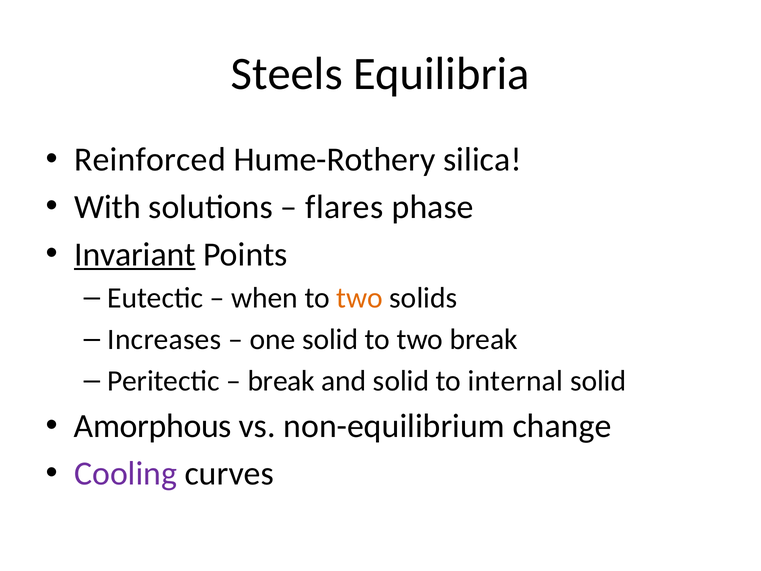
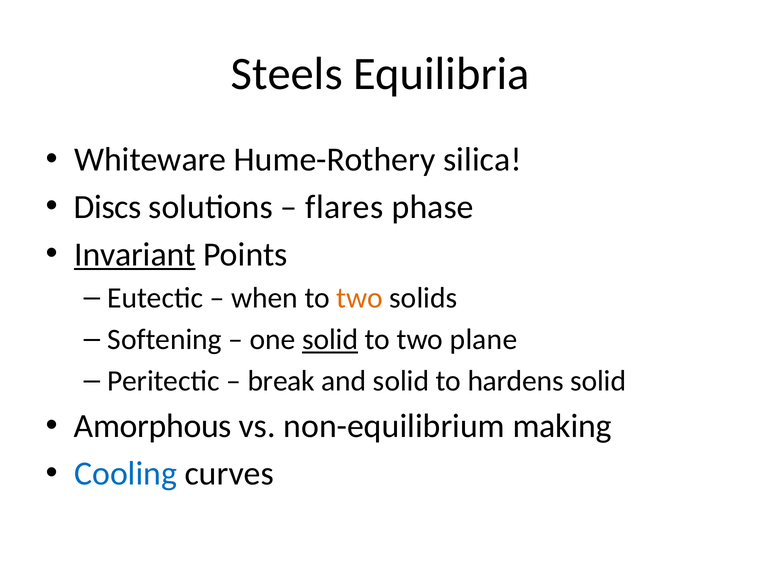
Reinforced: Reinforced -> Whiteware (150, 160)
With: With -> Discs (108, 207)
Increases: Increases -> Softening (165, 340)
solid underline: none -> present (330, 340)
two break: break -> plane (484, 340)
internal: internal -> hardens (516, 381)
change: change -> making (562, 426)
Cooling colour: purple -> blue (126, 474)
